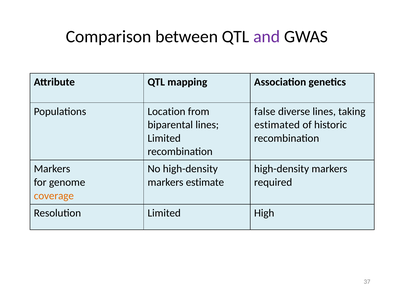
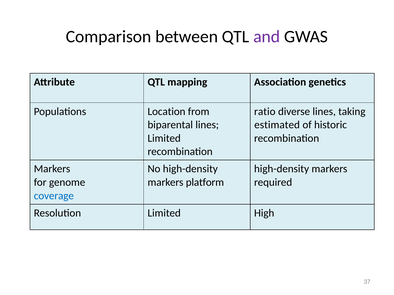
false: false -> ratio (265, 112)
estimate: estimate -> platform (205, 183)
coverage colour: orange -> blue (54, 196)
